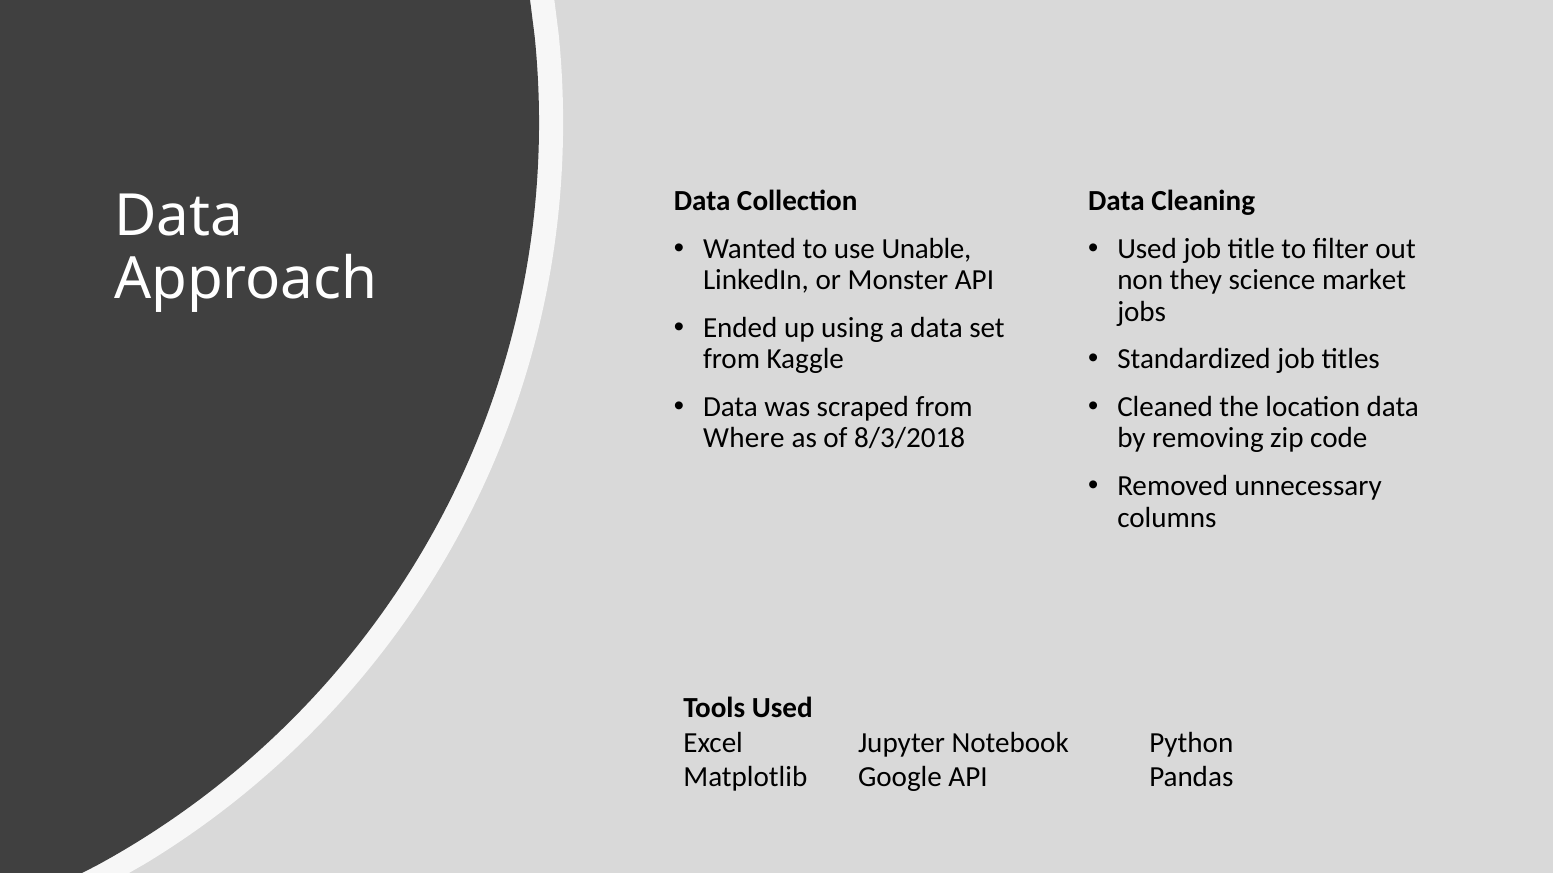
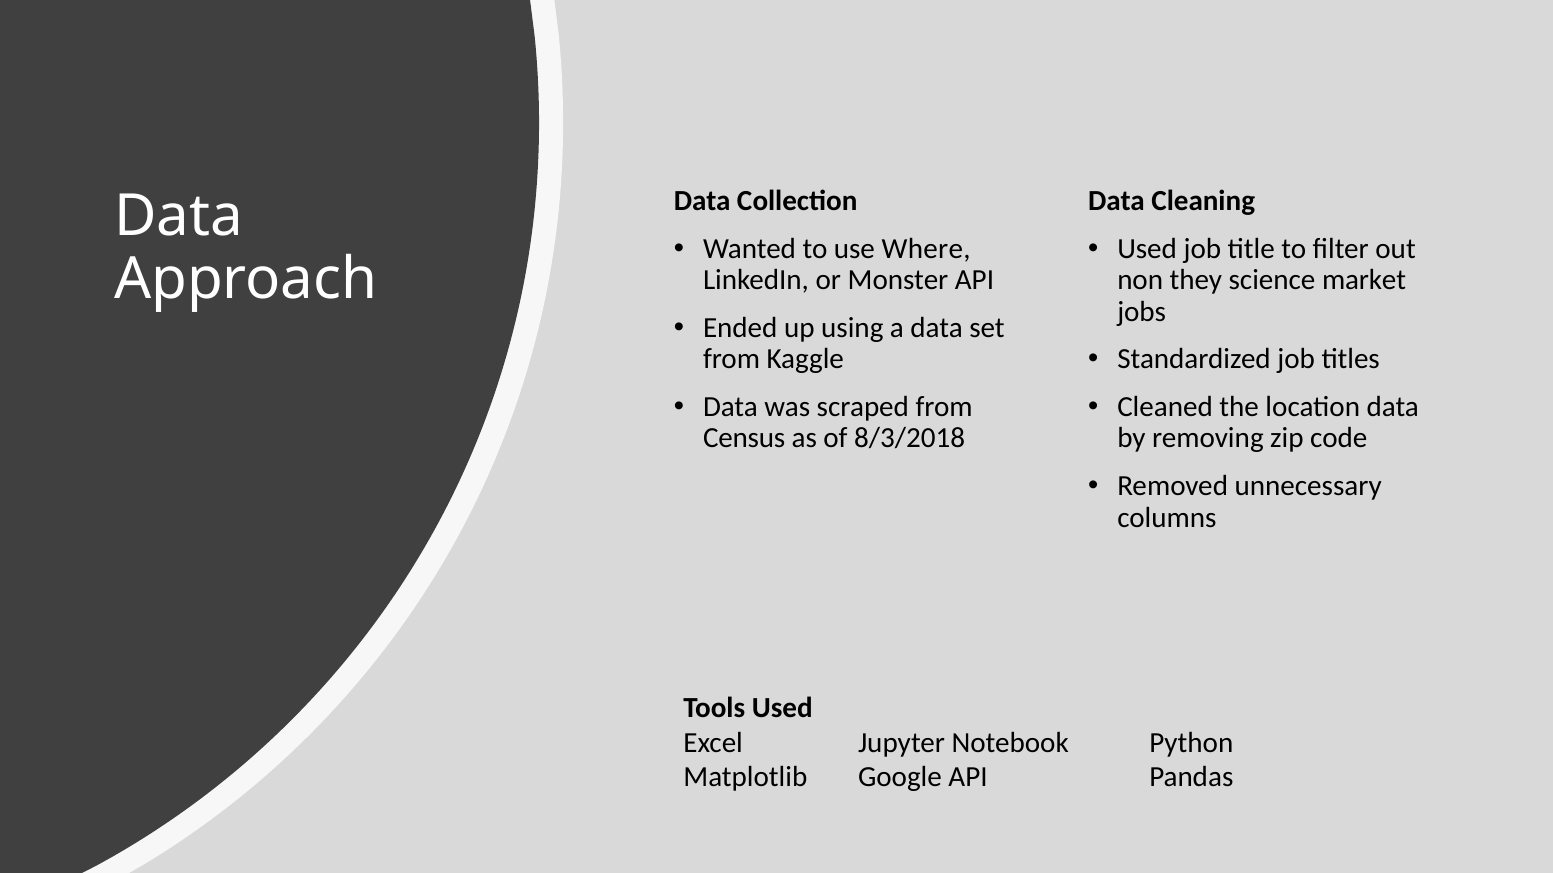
Unable: Unable -> Where (926, 249)
Where: Where -> Census (744, 439)
